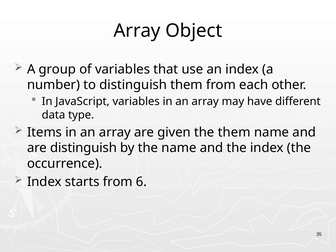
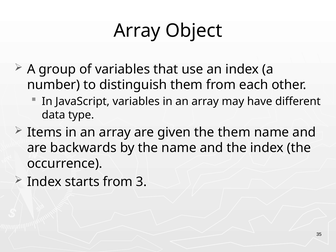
are distinguish: distinguish -> backwards (83, 148)
6: 6 -> 3 (141, 182)
